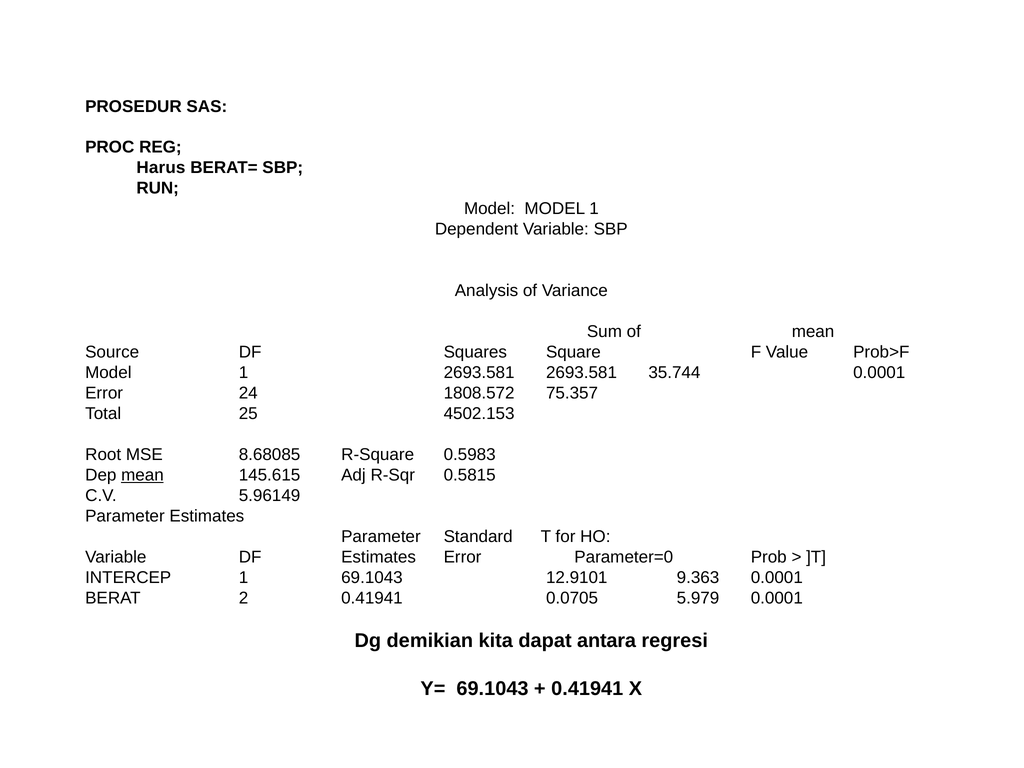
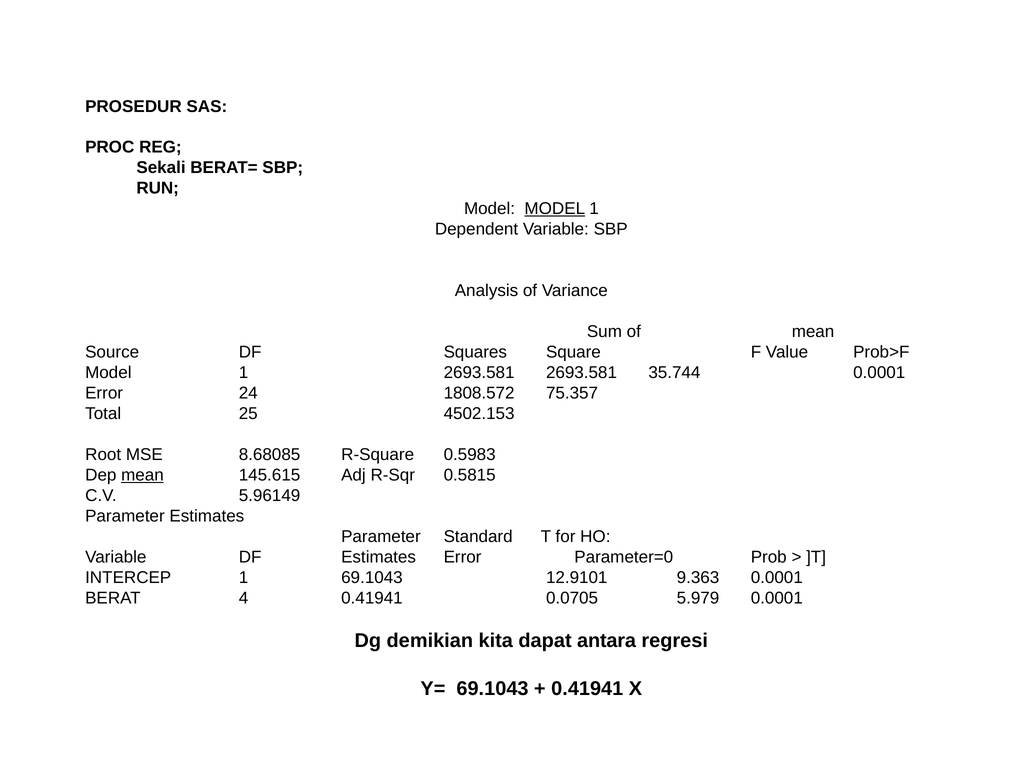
Harus: Harus -> Sekali (161, 168)
MODEL underline: none -> present (555, 209)
2: 2 -> 4 (244, 598)
